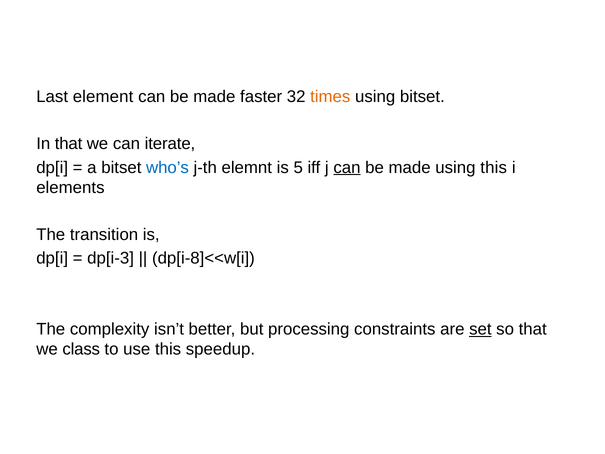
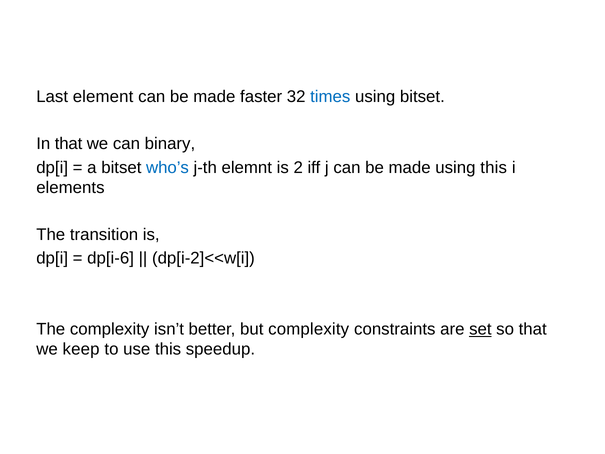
times colour: orange -> blue (330, 97)
iterate: iterate -> binary (170, 144)
5: 5 -> 2 (298, 167)
can underline: present -> none (347, 167)
dp[i-3: dp[i-3 -> dp[i-6 (111, 258)
dp[i-8]<<w[i: dp[i-8]<<w[i -> dp[i-2]<<w[i (203, 258)
but processing: processing -> complexity (309, 329)
class: class -> keep (81, 349)
